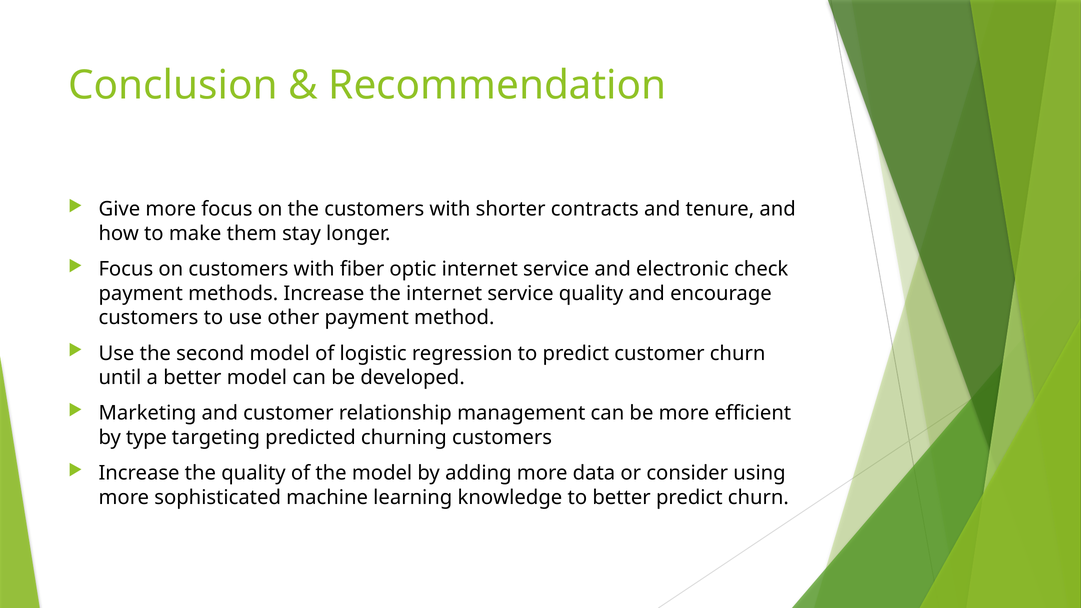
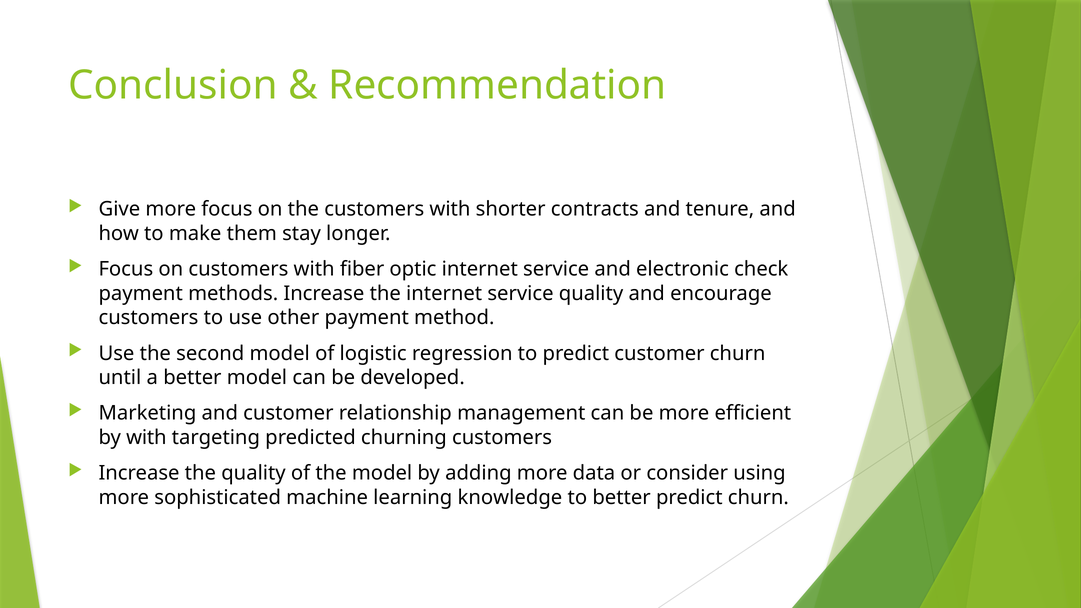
by type: type -> with (146, 438)
